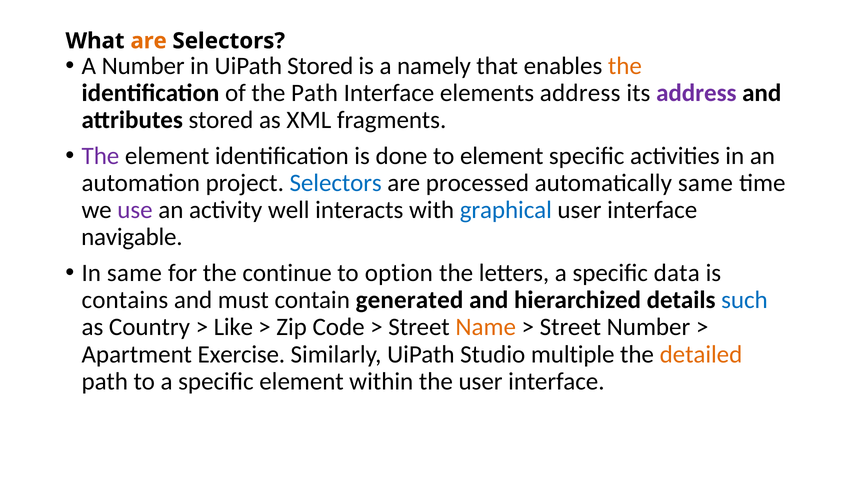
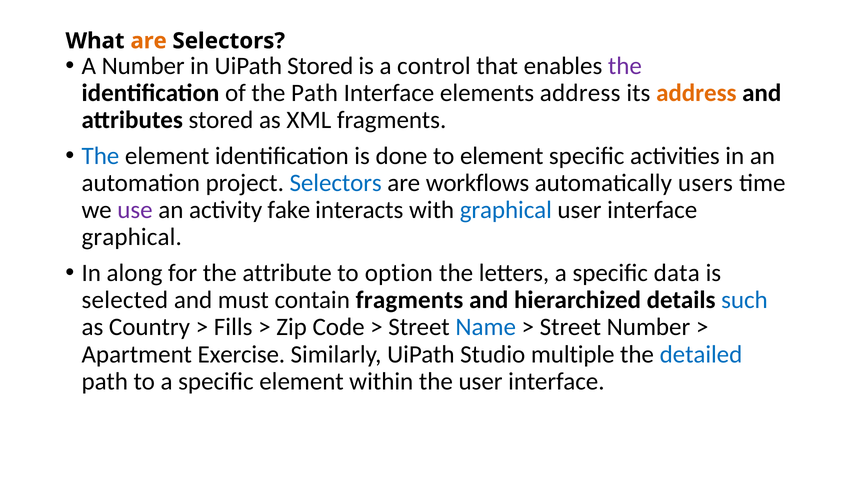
namely: namely -> control (434, 66)
the colour: orange -> purple (625, 66)
address colour: purple -> orange (696, 93)
The colour: purple -> blue (100, 156)
processed: processed -> workflows (478, 183)
automatically same: same -> users (705, 183)
well: well -> fake (289, 210)
navigable: navigable -> graphical (132, 237)
In same: same -> along (135, 273)
continue: continue -> attribute (287, 273)
contains: contains -> selected (125, 300)
contain generated: generated -> fragments (410, 300)
Like: Like -> Fills (233, 327)
Name colour: orange -> blue (486, 327)
detailed colour: orange -> blue (701, 354)
